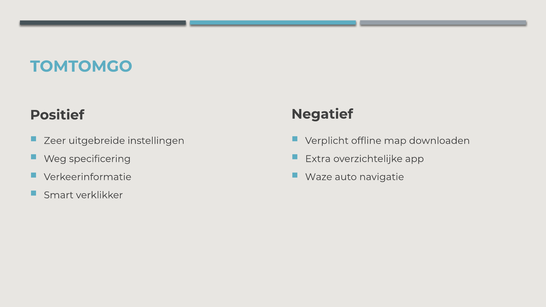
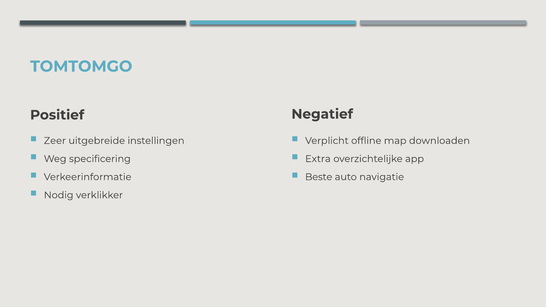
Waze: Waze -> Beste (319, 177)
Smart: Smart -> Nodig (59, 195)
